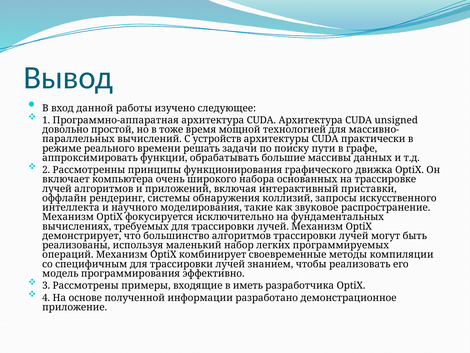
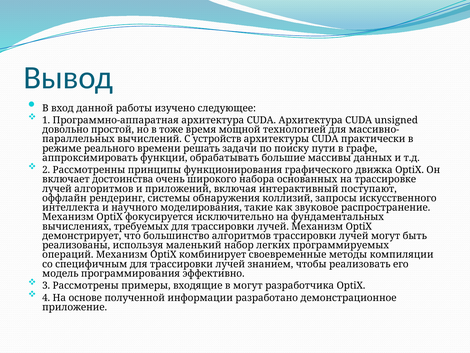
компьютера: компьютера -> достоинства (123, 179)
приставки: приставки -> поступают (369, 189)
в иметь: иметь -> могут (248, 285)
